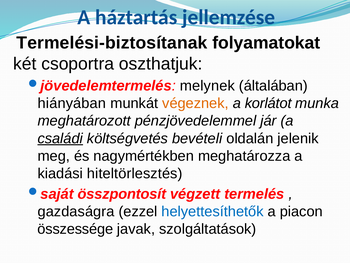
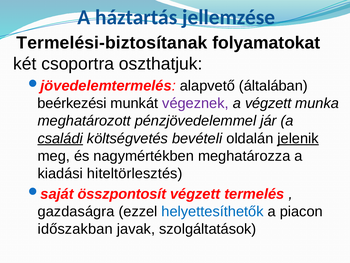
melynek: melynek -> alapvető (207, 86)
hiányában: hiányában -> beérkezési (72, 103)
végeznek colour: orange -> purple (195, 103)
a korlátot: korlátot -> végzett (268, 103)
jelenik underline: none -> present (298, 138)
összessége: összessége -> időszakban (75, 229)
